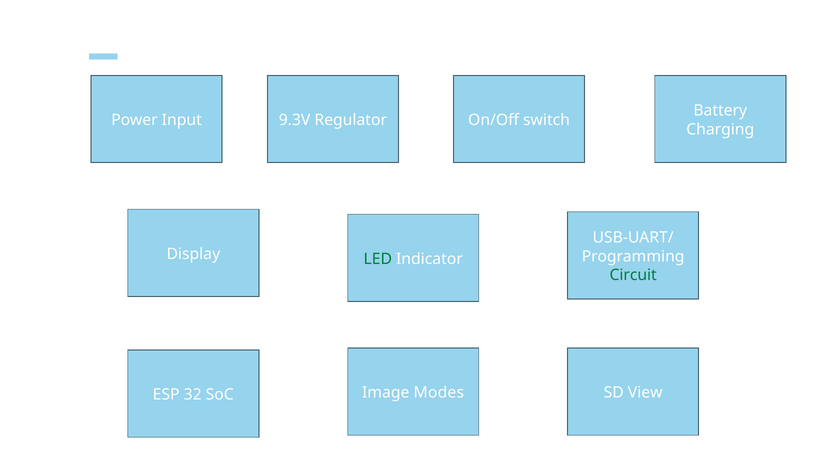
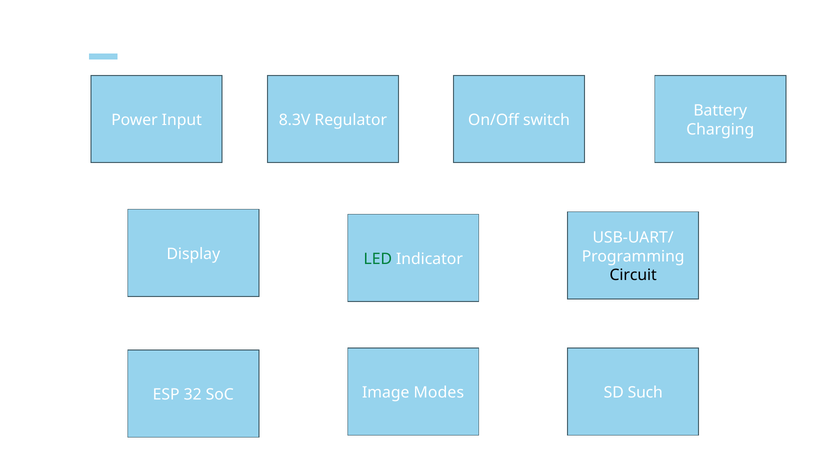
9.3V: 9.3V -> 8.3V (295, 120)
Circuit colour: green -> black (633, 275)
View: View -> Such (645, 393)
